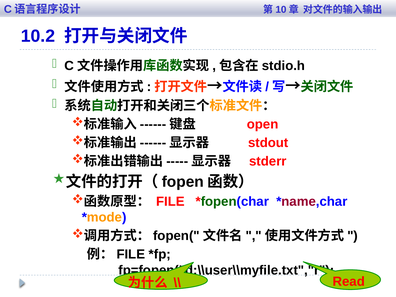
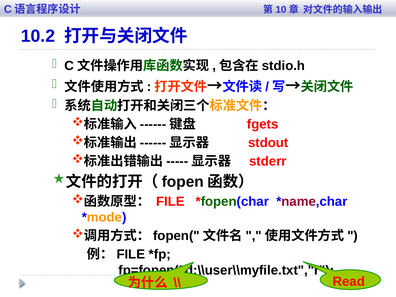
open: open -> fgets (263, 124)
